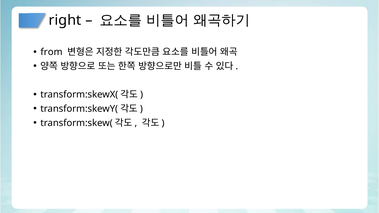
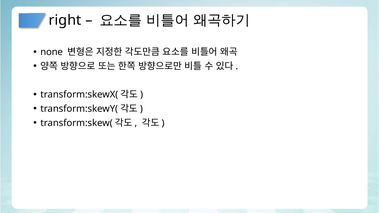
from: from -> none (52, 52)
